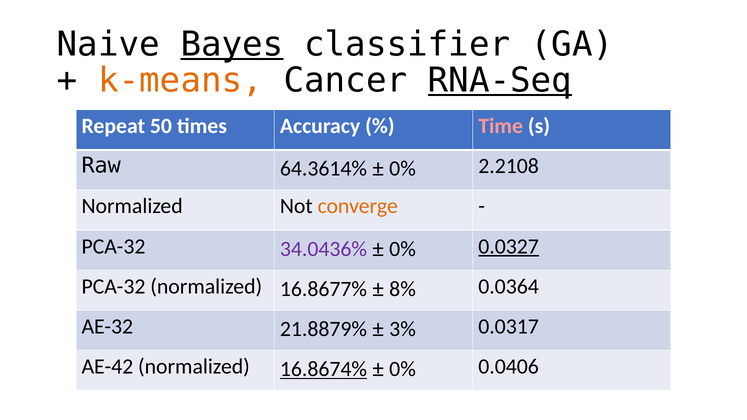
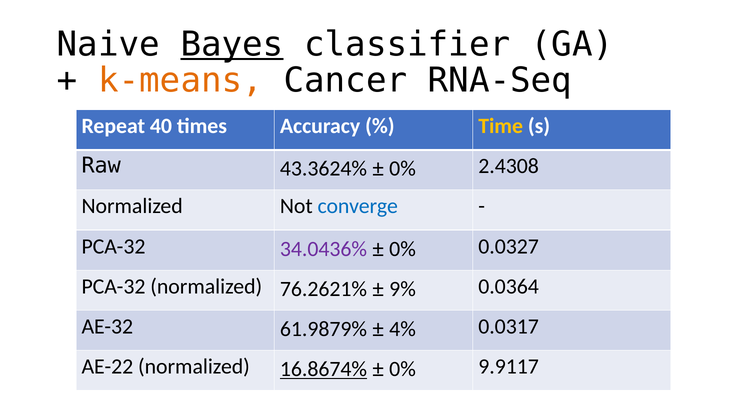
RNA-Seq underline: present -> none (500, 80)
50: 50 -> 40 (161, 126)
Time colour: pink -> yellow (501, 126)
64.3614%: 64.3614% -> 43.3624% (323, 169)
2.2108: 2.2108 -> 2.4308 (509, 166)
converge colour: orange -> blue (358, 206)
0.0327 underline: present -> none (509, 246)
16.8677%: 16.8677% -> 76.2621% (323, 289)
8%: 8% -> 9% (403, 289)
21.8879%: 21.8879% -> 61.9879% (323, 329)
3%: 3% -> 4% (403, 329)
AE-42: AE-42 -> AE-22 (107, 367)
0.0406: 0.0406 -> 9.9117 (509, 367)
